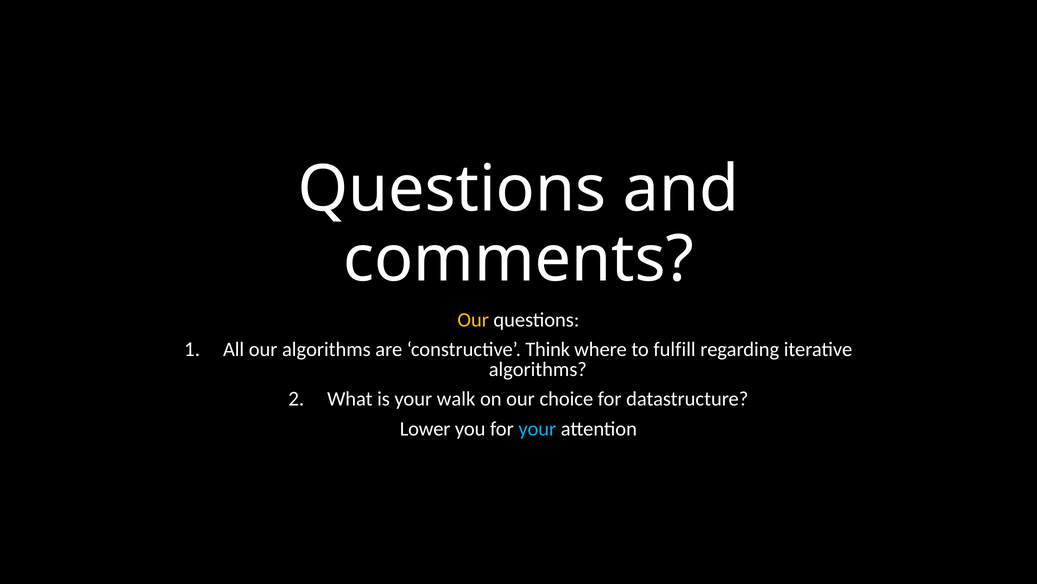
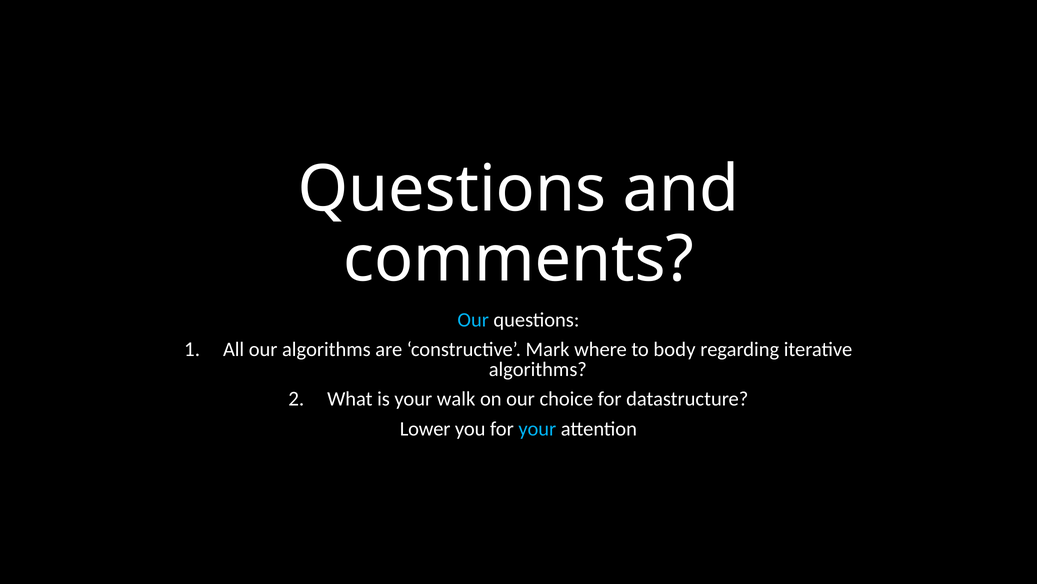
Our colour: yellow -> light blue (473, 319)
Think: Think -> Mark (548, 349)
fulfill: fulfill -> body (674, 349)
